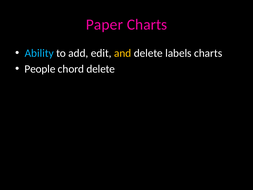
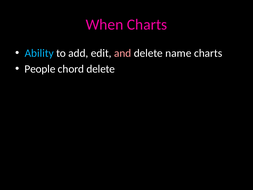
Paper: Paper -> When (104, 24)
and colour: yellow -> pink (123, 53)
labels: labels -> name (178, 53)
